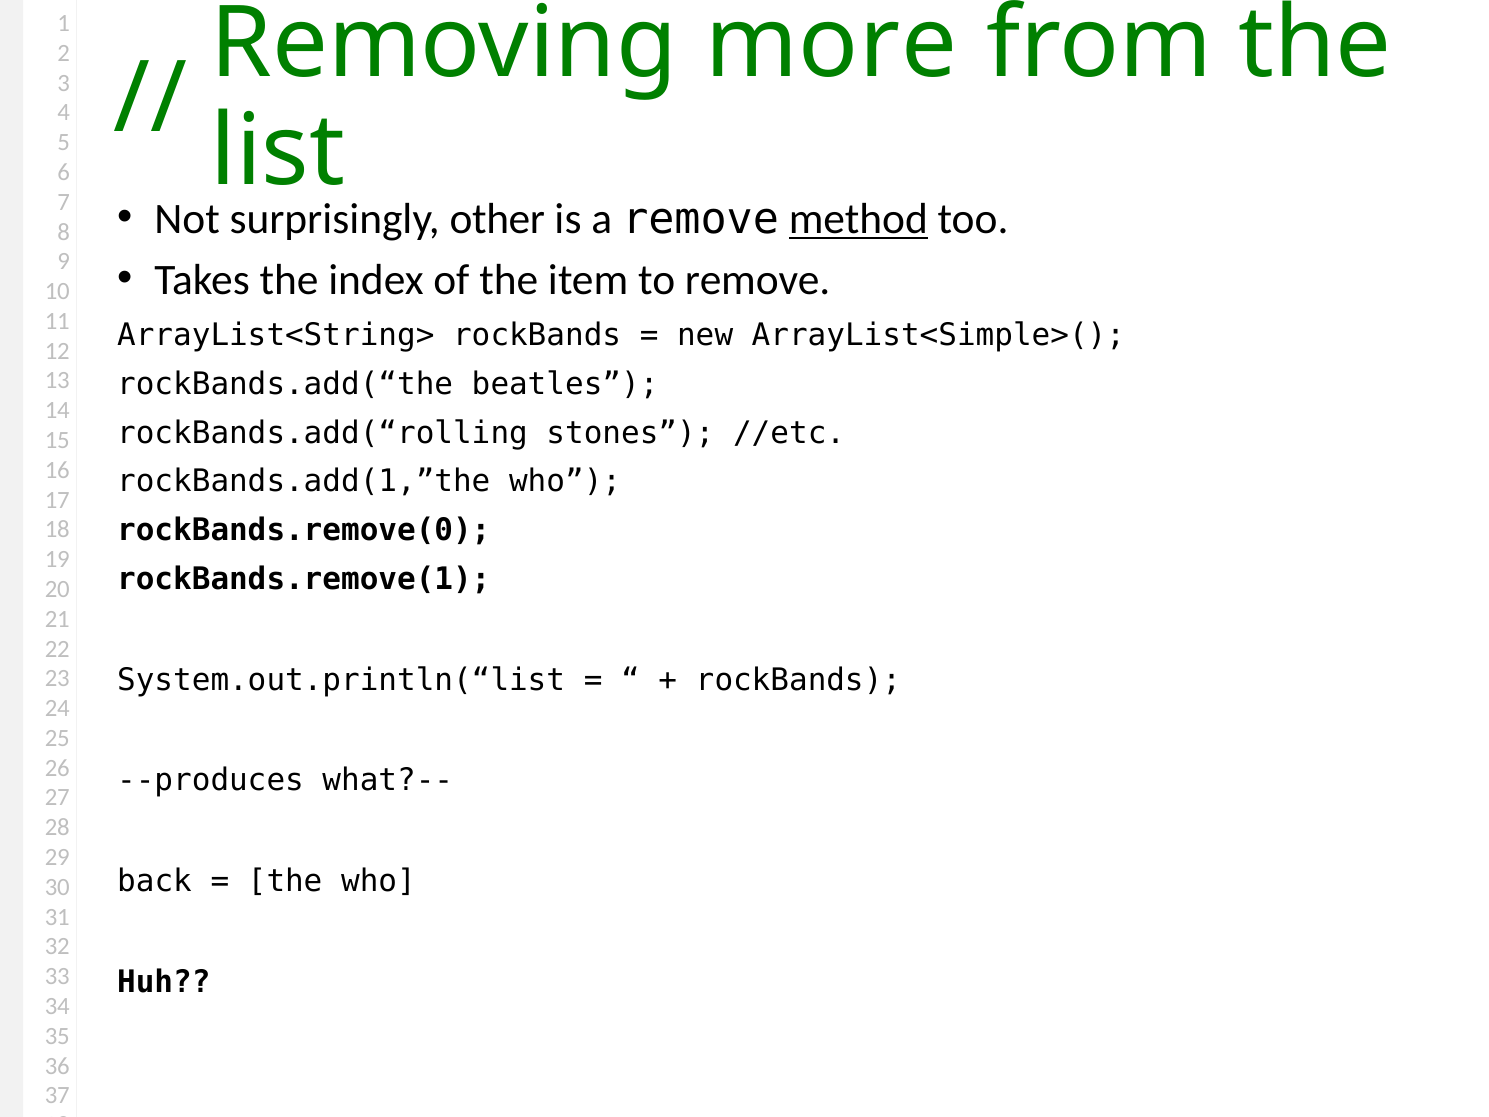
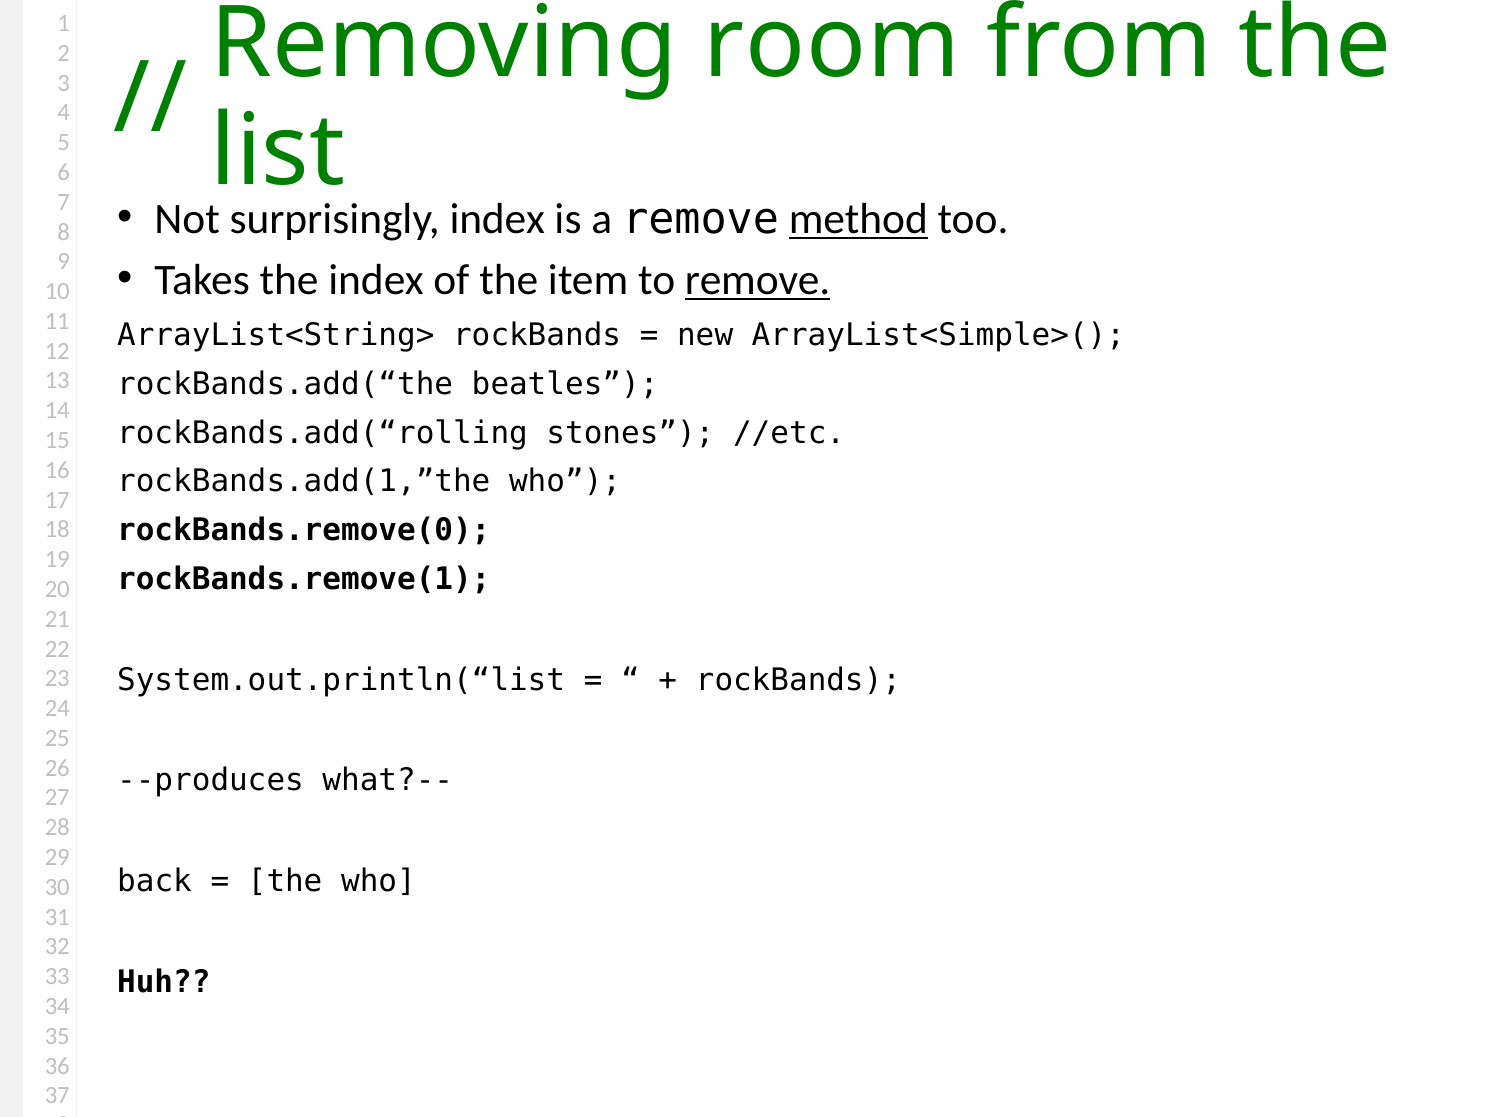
more: more -> room (832, 44)
surprisingly other: other -> index (497, 219)
remove underline: none -> present (758, 280)
